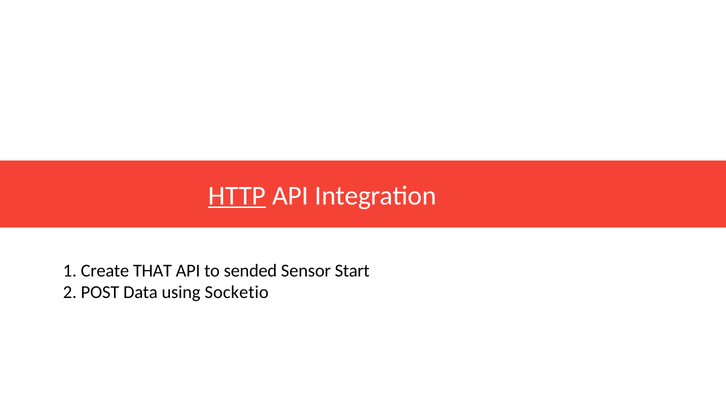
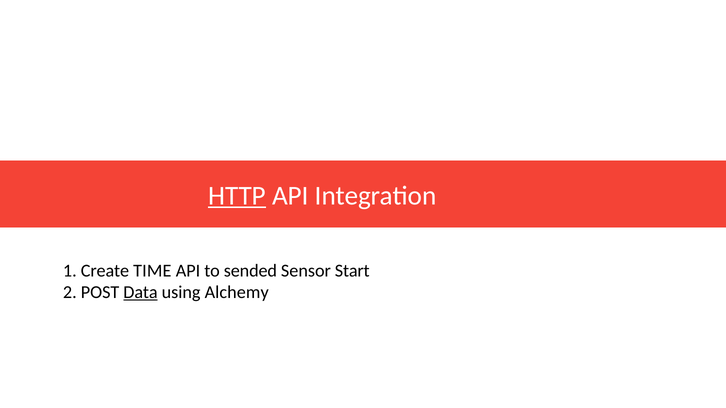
THAT: THAT -> TIME (152, 271)
Data underline: none -> present (141, 293)
Socketio: Socketio -> Alchemy (237, 293)
